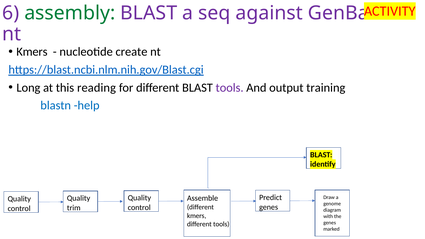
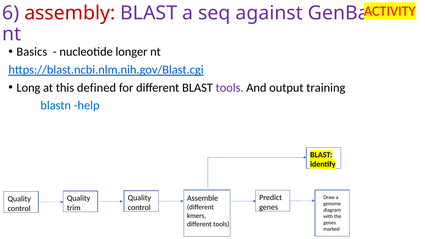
assembly colour: green -> red (70, 13)
Kmers: Kmers -> Basics (32, 52)
create: create -> longer (131, 52)
reading: reading -> defined (97, 88)
